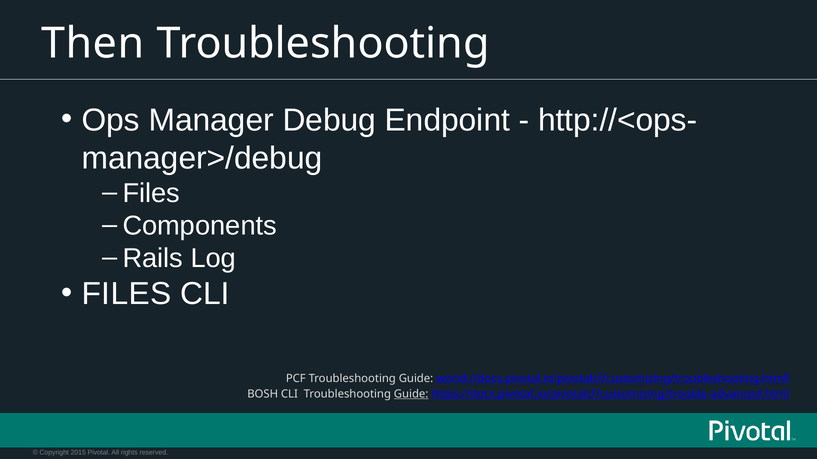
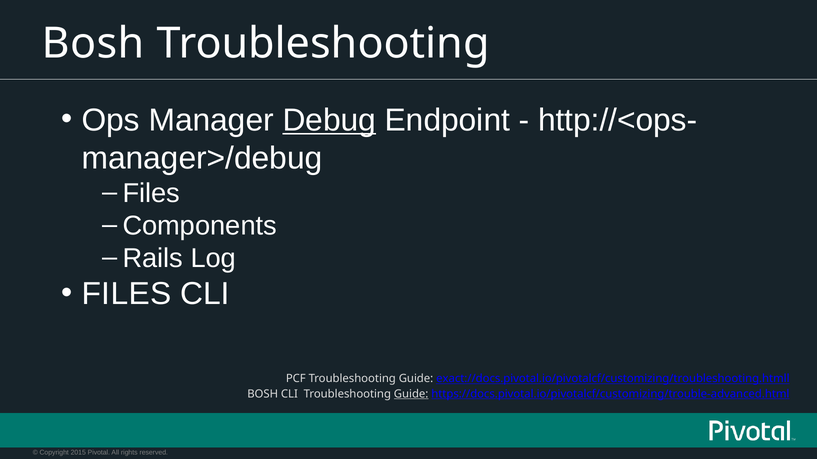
Then: Then -> Bosh (93, 43)
Debug underline: none -> present (329, 120)
world://docs.pivotal.io/pivotalcf/customizing/troubleshooting.htmll: world://docs.pivotal.io/pivotalcf/customizing/troubleshooting.htmll -> exact://docs.pivotal.io/pivotalcf/customizing/troubleshooting.htmll (613, 379)
